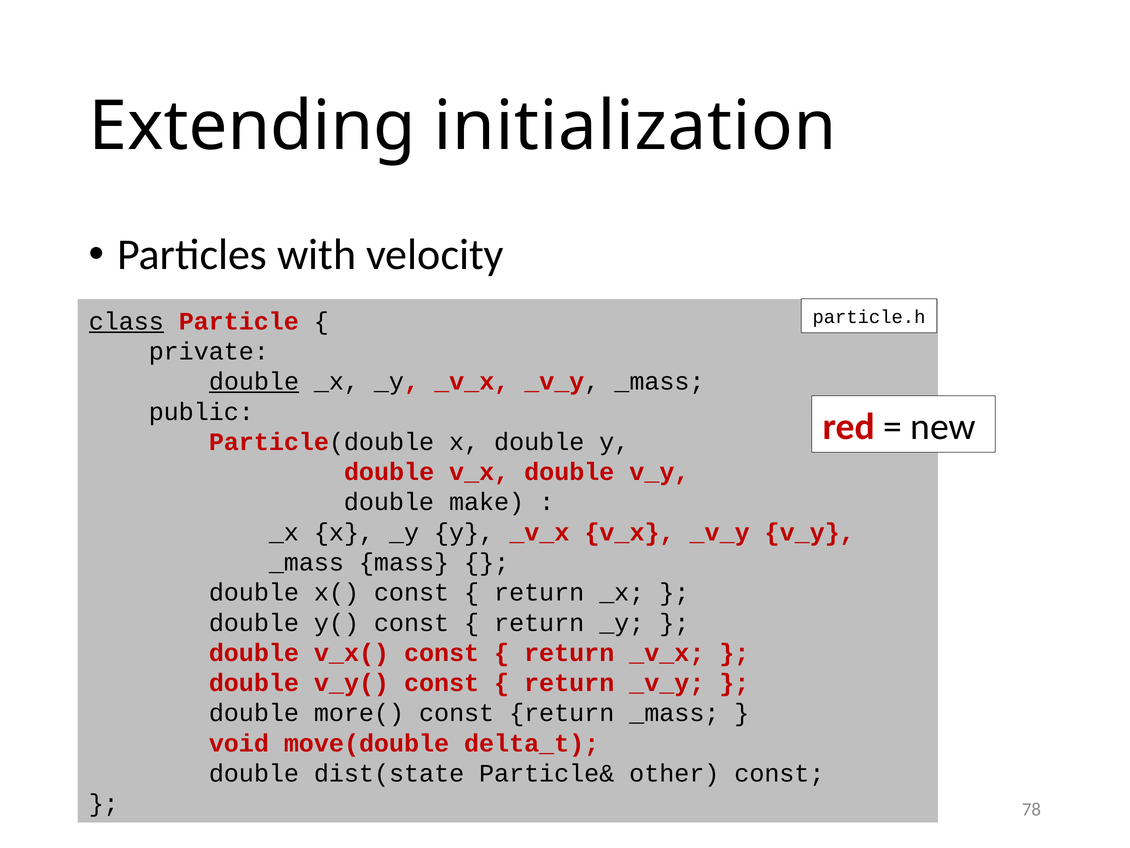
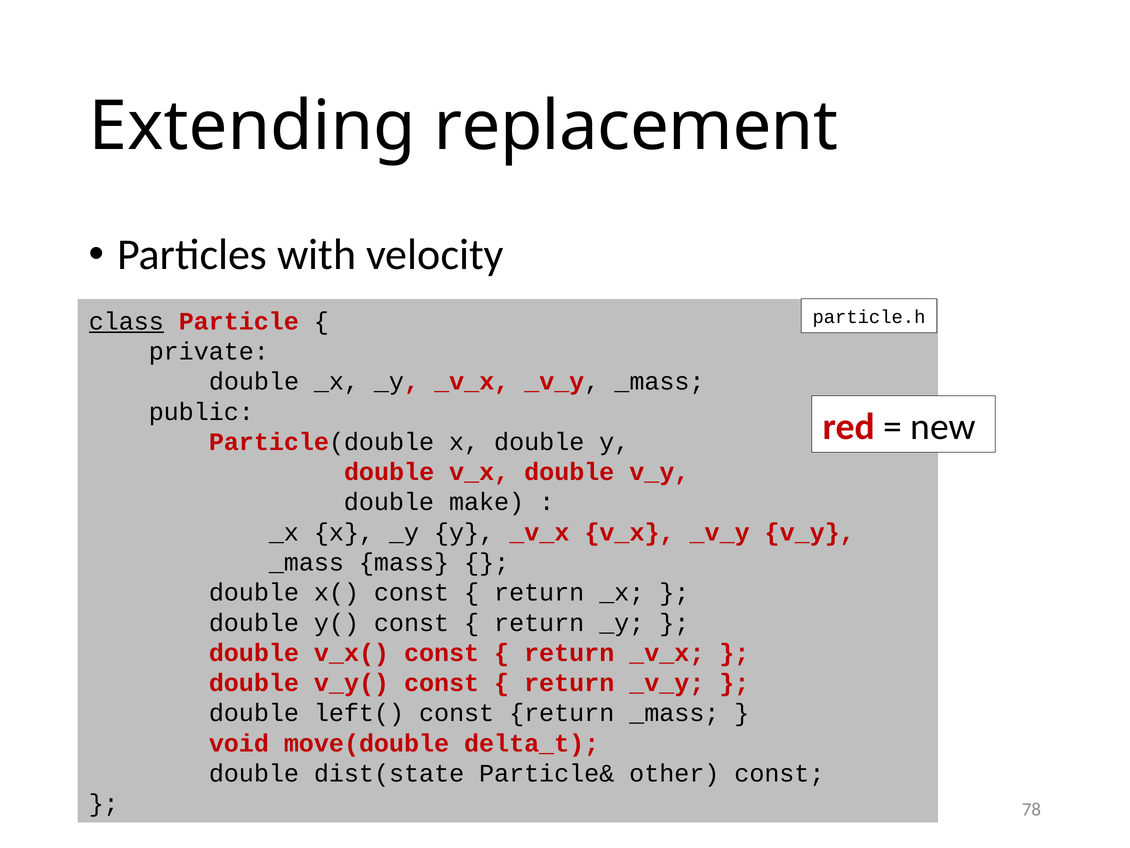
initialization: initialization -> replacement (636, 127)
double underline: present -> none (254, 381)
more(: more( -> left( (359, 713)
